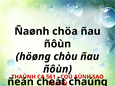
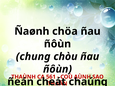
höøng: höøng -> chung (33, 57)
